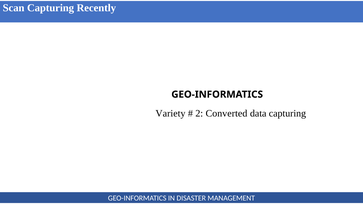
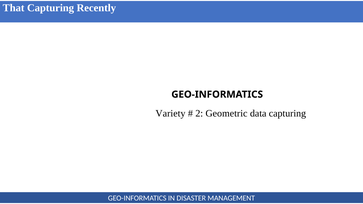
Scan: Scan -> That (14, 8)
Converted: Converted -> Geometric (227, 114)
